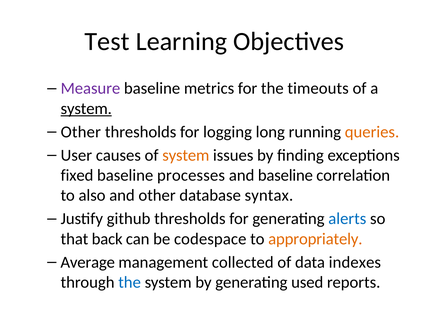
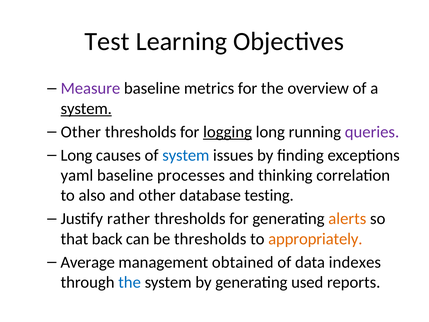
timeouts: timeouts -> overview (318, 88)
logging underline: none -> present (228, 132)
queries colour: orange -> purple (372, 132)
User: User -> Long (76, 155)
system colour: orange -> blue (186, 155)
fixed: fixed -> yaml (77, 175)
and baseline: baseline -> thinking (285, 175)
syntax: syntax -> testing (269, 195)
github: github -> rather (128, 219)
alerts colour: blue -> orange (347, 219)
be codespace: codespace -> thresholds (210, 239)
collected: collected -> obtained (243, 262)
